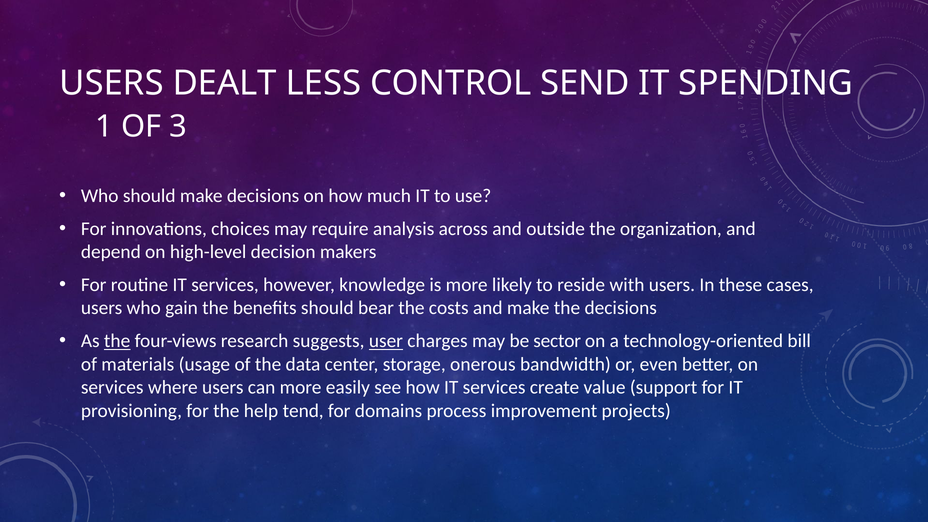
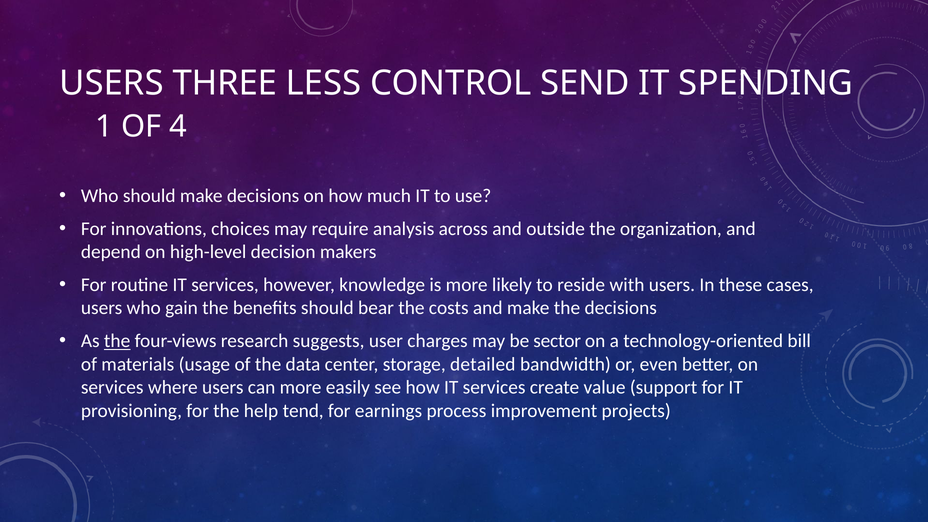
DEALT: DEALT -> THREE (225, 83)
3: 3 -> 4 (178, 126)
user underline: present -> none (386, 341)
onerous: onerous -> detailed (483, 364)
domains: domains -> earnings (388, 411)
